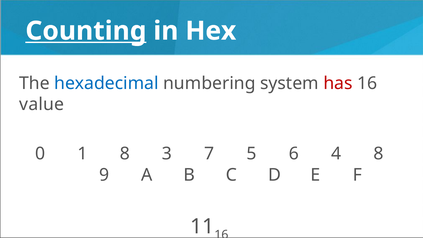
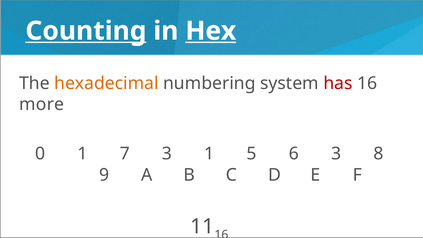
Hex underline: none -> present (211, 31)
hexadecimal colour: blue -> orange (106, 83)
value: value -> more (42, 104)
1 8: 8 -> 7 (125, 154)
3 7: 7 -> 1 (209, 154)
6 4: 4 -> 3 (336, 154)
